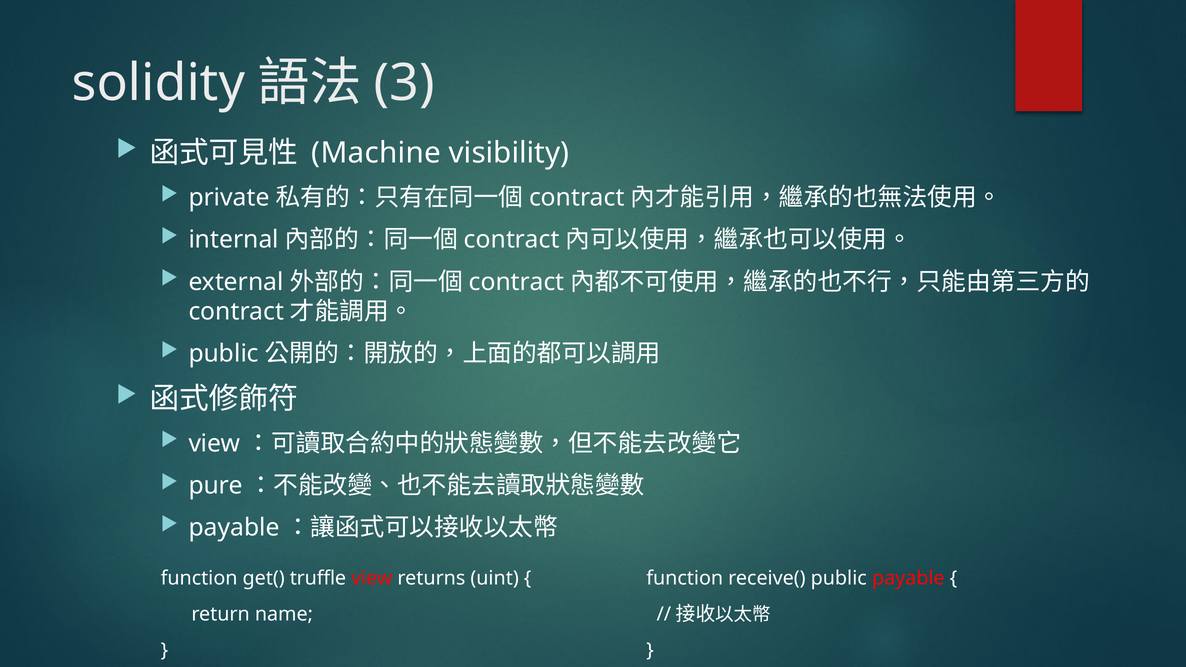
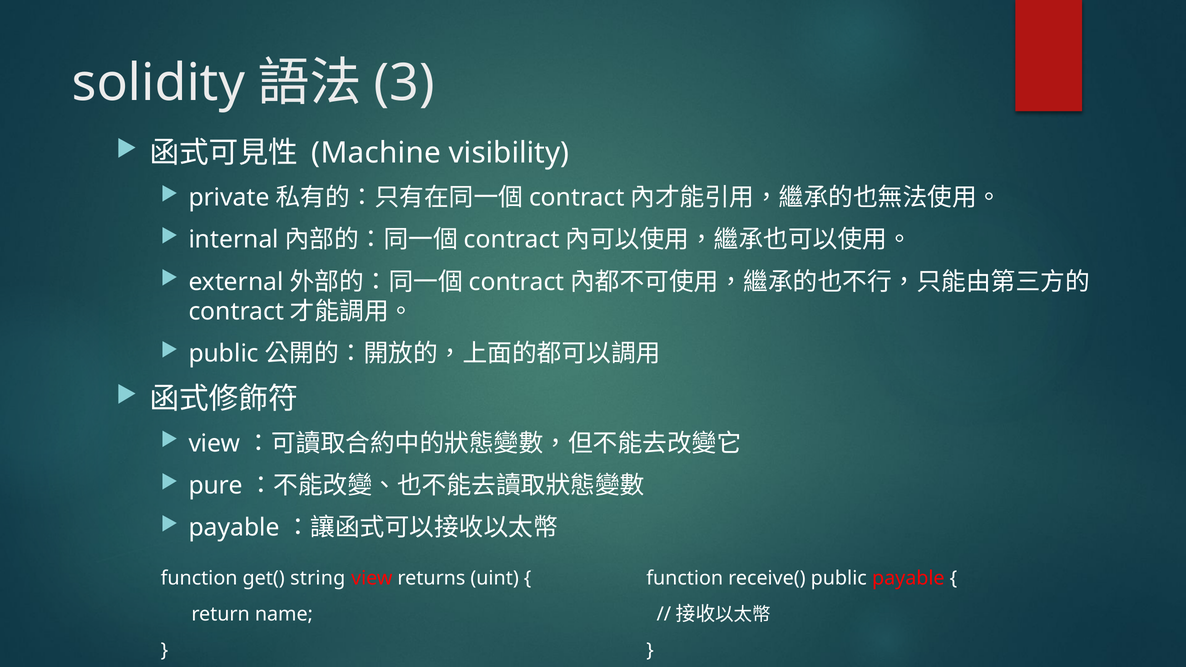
truffle: truffle -> string (318, 578)
